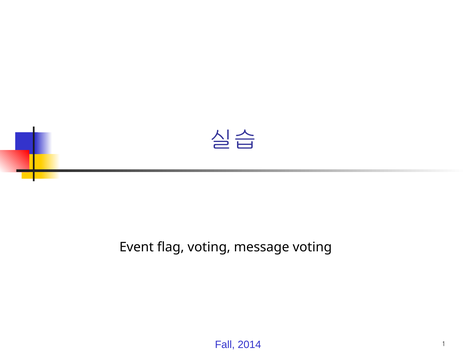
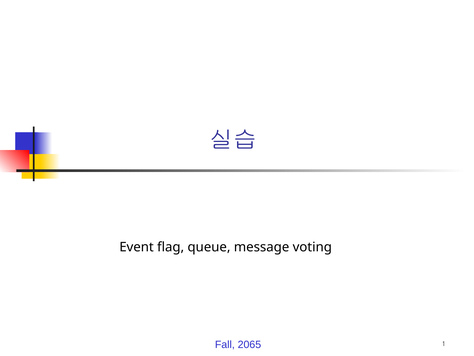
flag voting: voting -> queue (209, 247)
2014: 2014 -> 2065 (249, 344)
